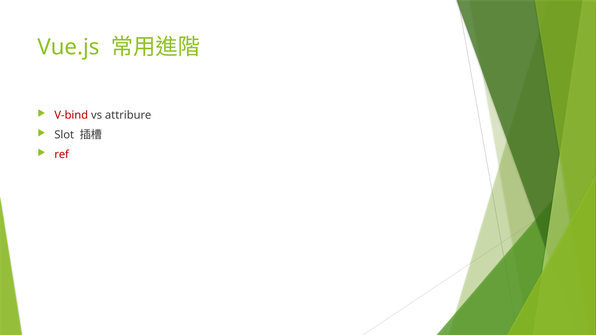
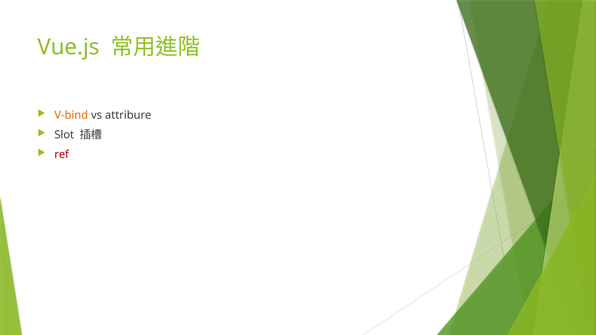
V-bind colour: red -> orange (71, 115)
